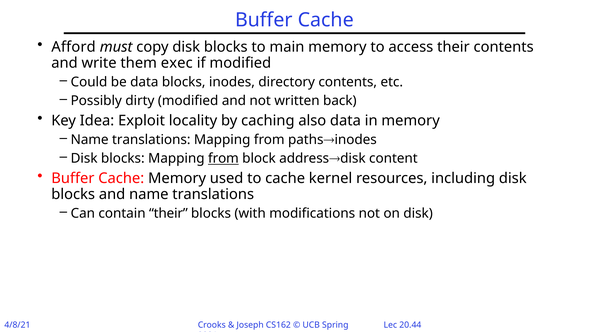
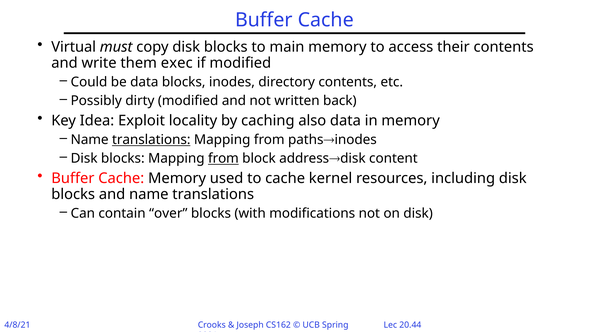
Afford: Afford -> Virtual (74, 47)
translations underline: none -> present (151, 140)
contain their: their -> over (168, 213)
